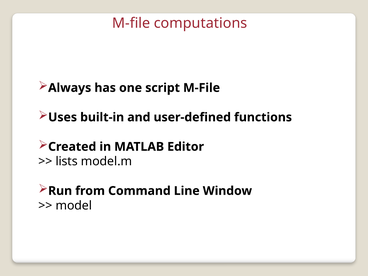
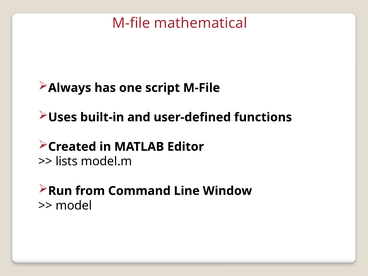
computations: computations -> mathematical (201, 23)
